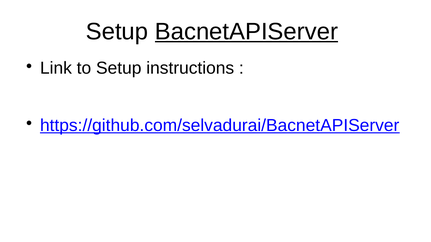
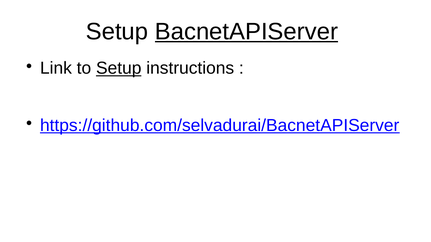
Setup underline: none -> present (119, 68)
